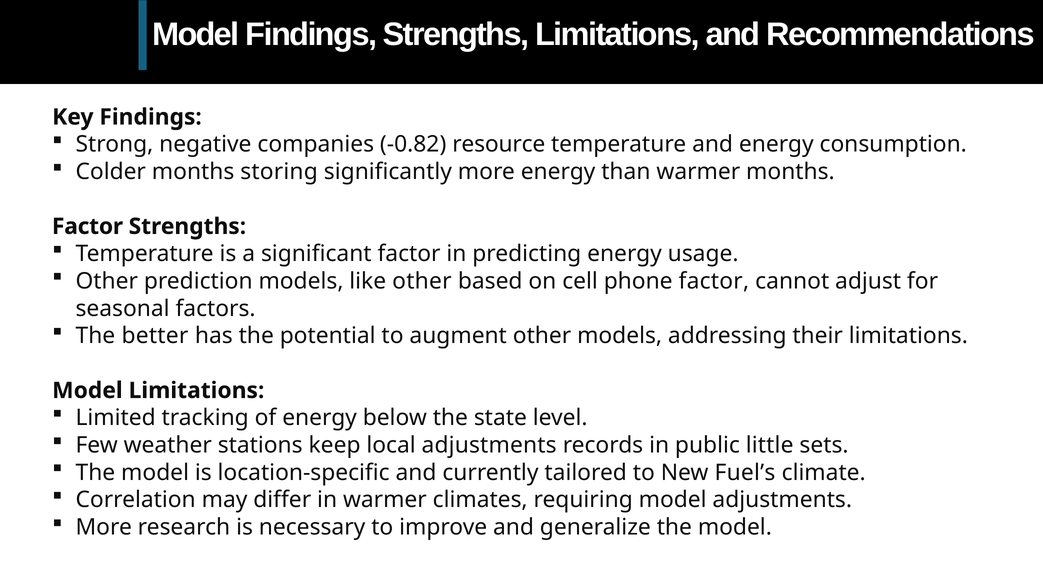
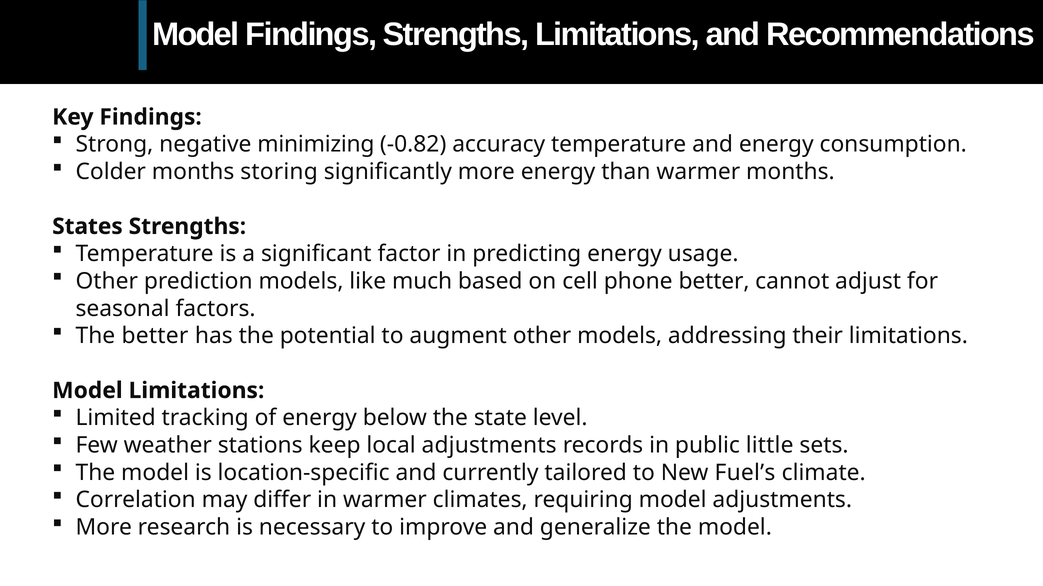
companies: companies -> minimizing (316, 145)
resource: resource -> accuracy (499, 145)
Factor: Factor -> States (87, 227)
like other: other -> much (422, 281)
phone factor: factor -> better (714, 281)
